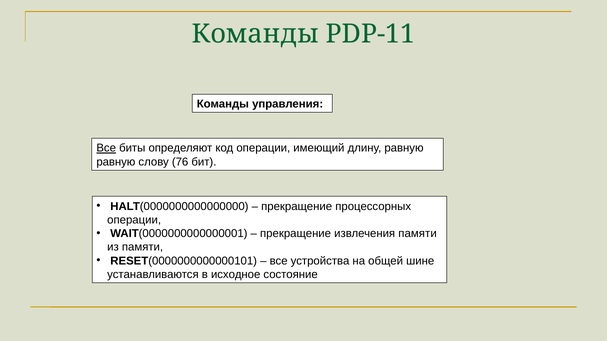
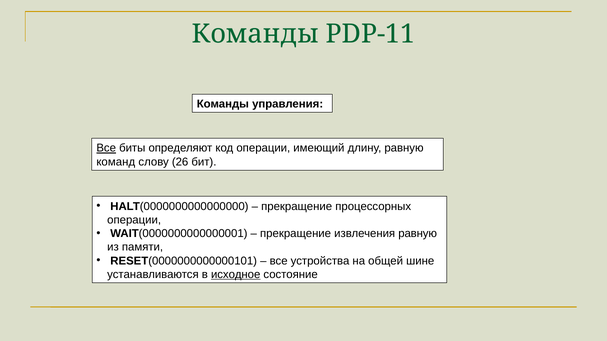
равную: равную -> команд (116, 162)
76: 76 -> 26 (180, 162)
извлечения памяти: памяти -> равную (418, 234)
исходное underline: none -> present (236, 275)
